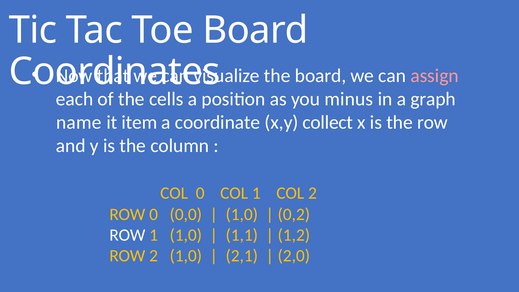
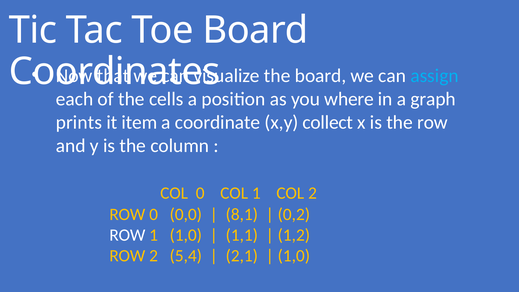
assign colour: pink -> light blue (435, 76)
minus: minus -> where (349, 99)
name: name -> prints (79, 122)
1,0: 1,0 -> 8,1 (242, 214)
2 1,0: 1,0 -> 5,4 (186, 256)
2,0: 2,0 -> 1,0 (294, 256)
